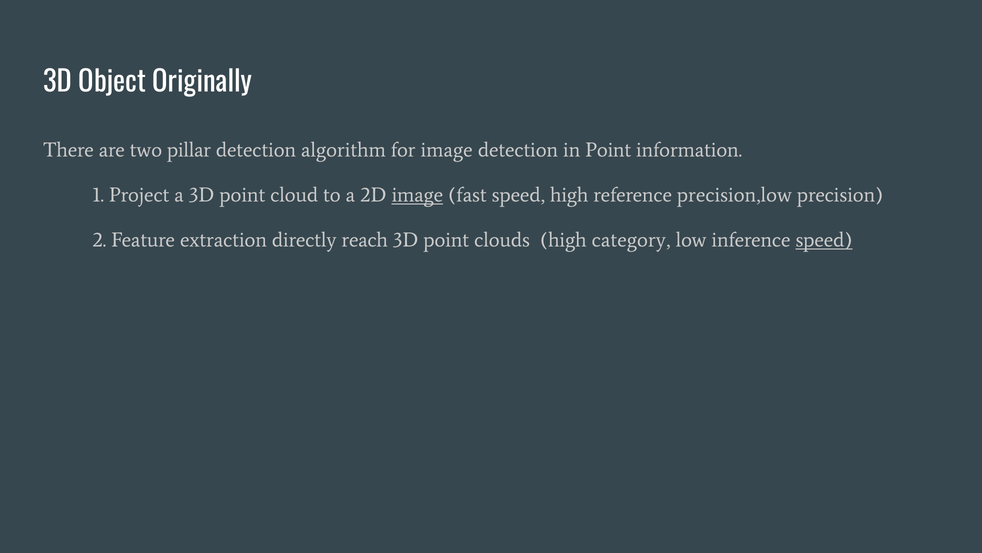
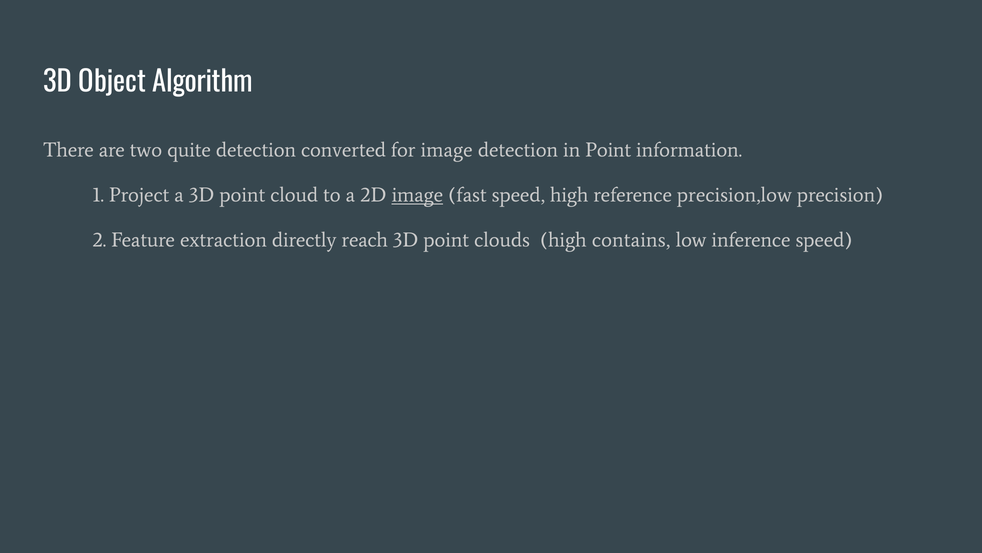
Originally: Originally -> Algorithm (202, 82)
pillar: pillar -> quite (189, 150)
algorithm: algorithm -> converted (344, 150)
category: category -> contains (631, 240)
speed underline: present -> none (824, 240)
